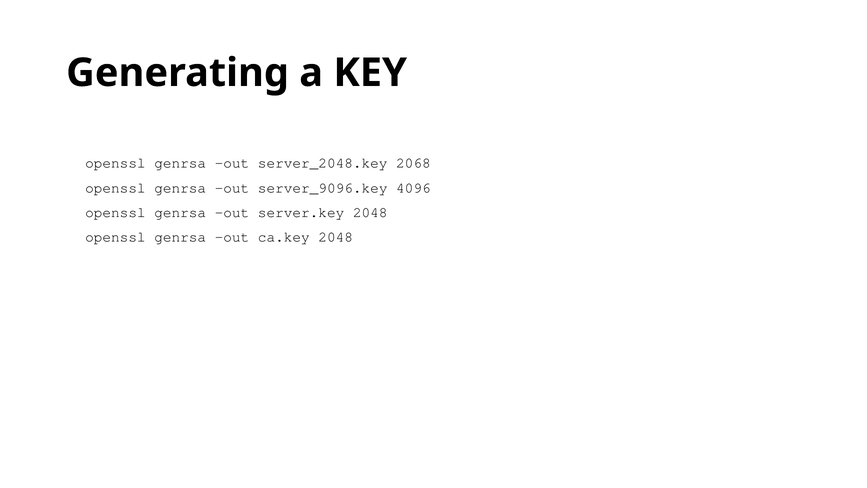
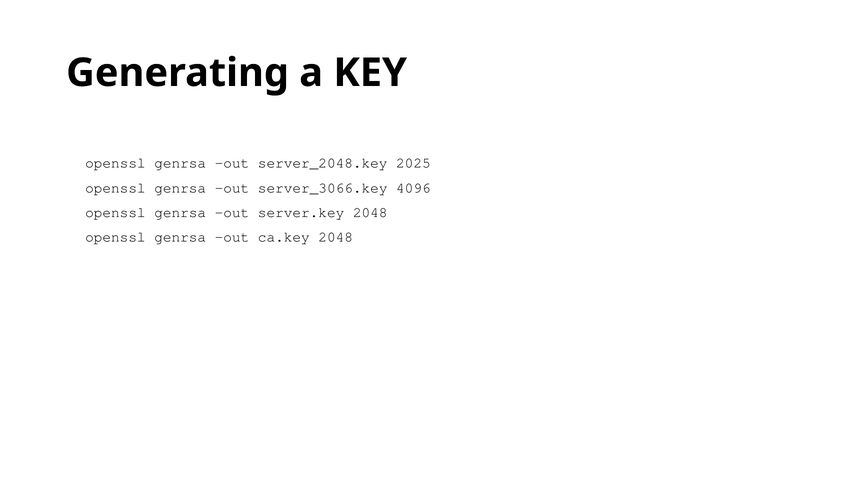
2068: 2068 -> 2025 (413, 163)
server_9096.key: server_9096.key -> server_3066.key (323, 188)
